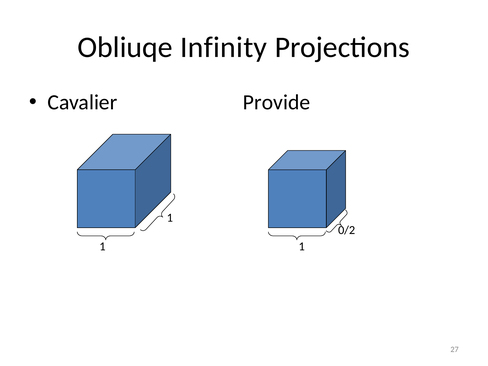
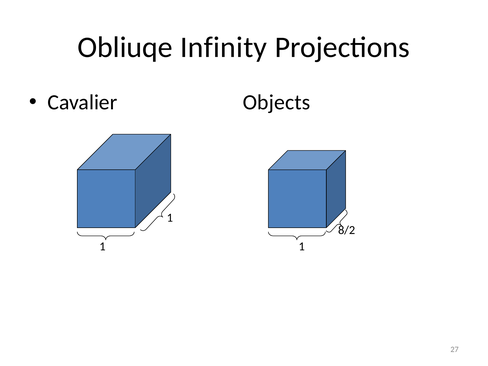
Provide: Provide -> Objects (277, 102)
0/2: 0/2 -> 8/2 (347, 230)
